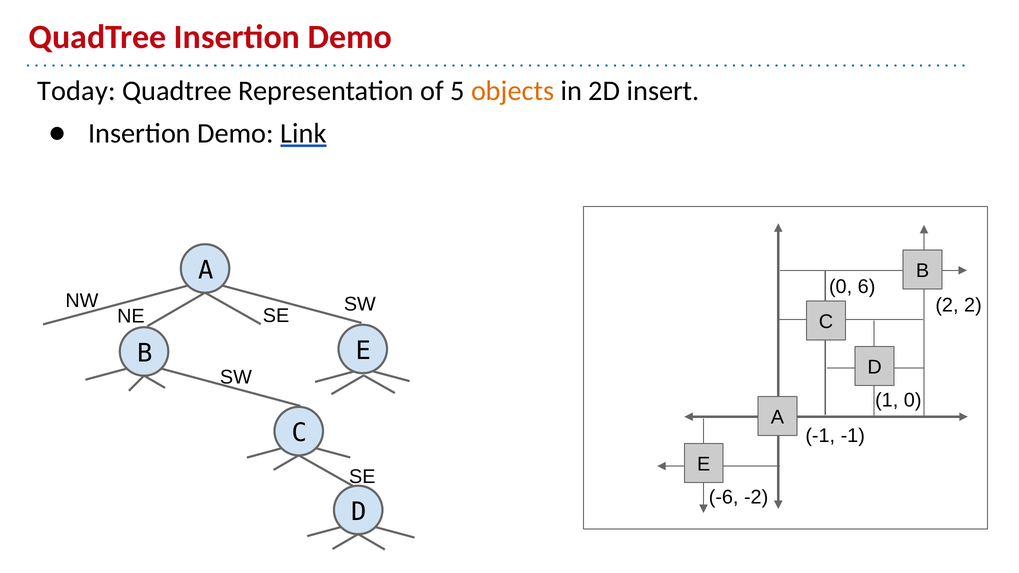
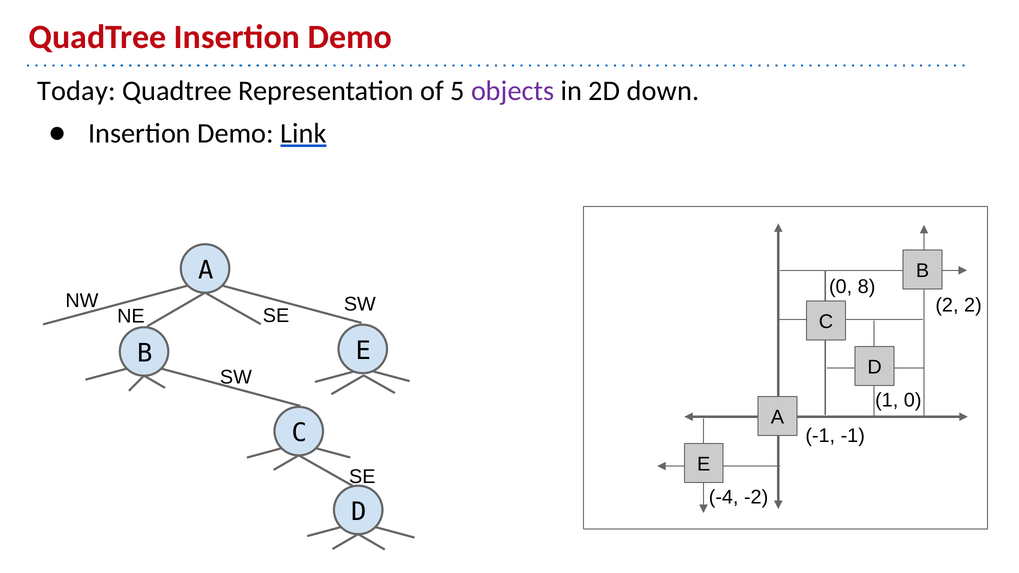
objects colour: orange -> purple (513, 91)
insert: insert -> down (663, 91)
6: 6 -> 8 (867, 287)
-6: -6 -> -4 (724, 497)
